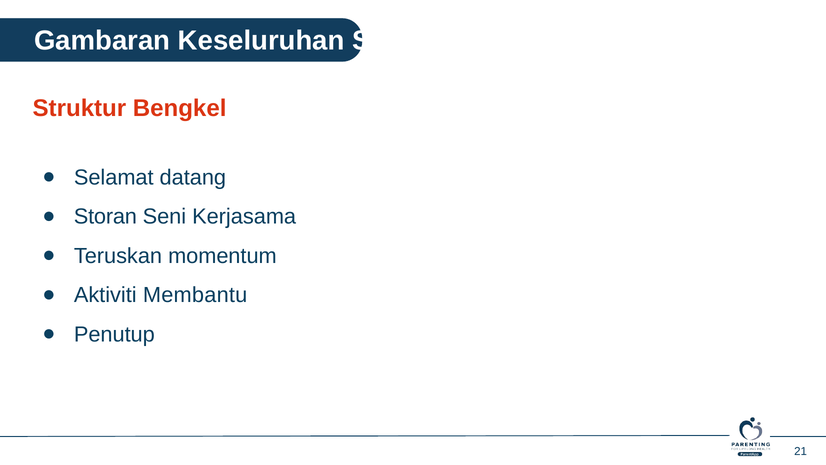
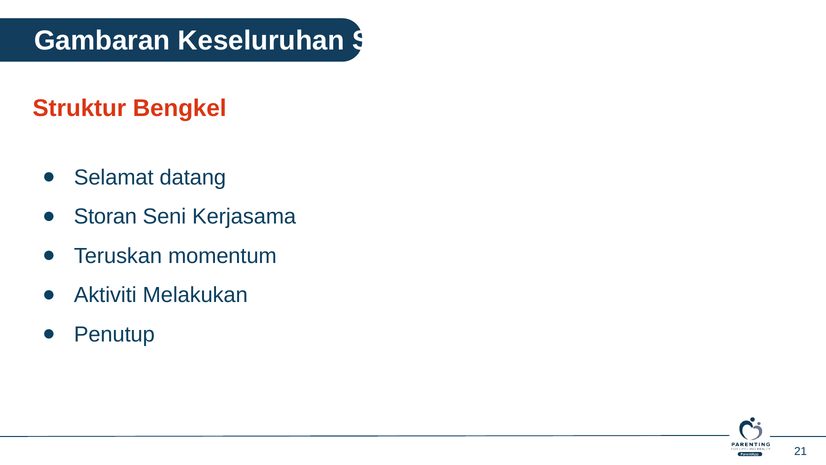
Membantu: Membantu -> Melakukan (195, 295)
